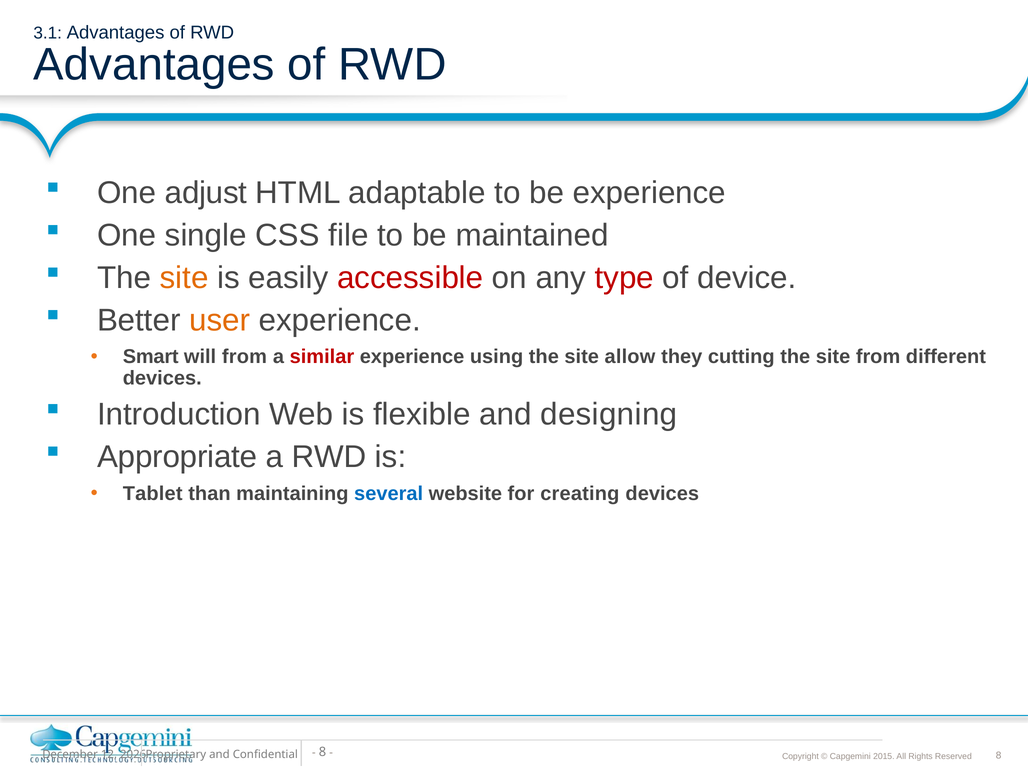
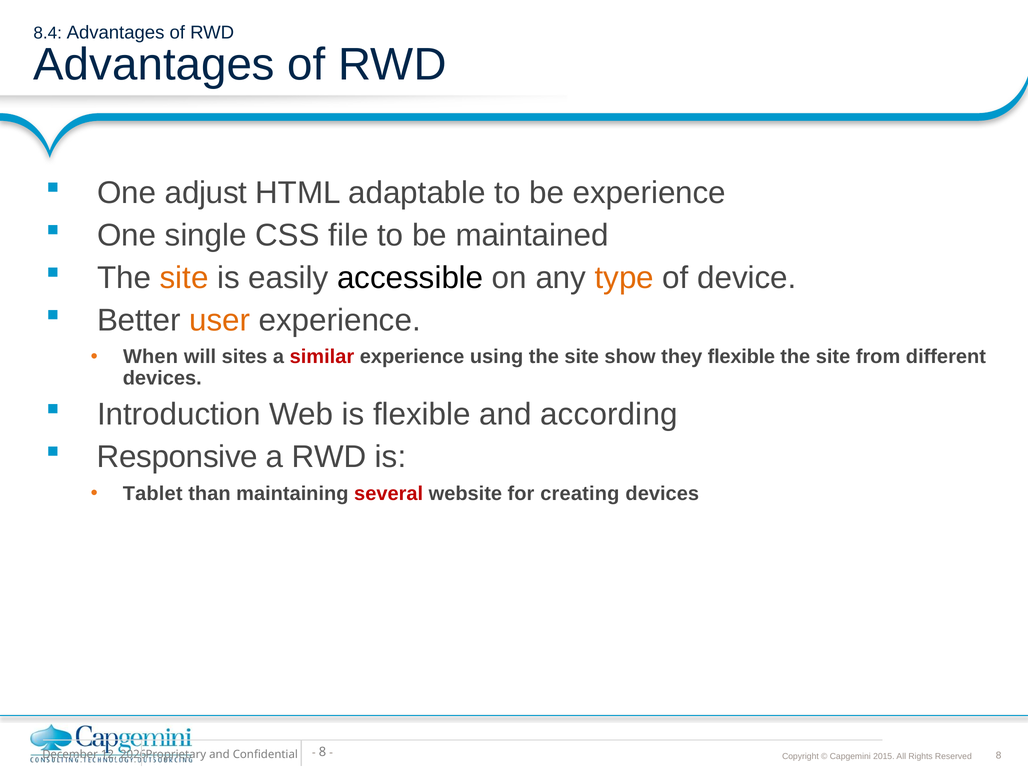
3.1: 3.1 -> 8.4 (48, 33)
accessible colour: red -> black (410, 278)
type colour: red -> orange (624, 278)
Smart: Smart -> When (151, 357)
will from: from -> sites (245, 357)
allow: allow -> show (630, 357)
they cutting: cutting -> flexible (741, 357)
designing: designing -> according (609, 415)
Appropriate: Appropriate -> Responsive (177, 457)
several colour: blue -> red (389, 493)
